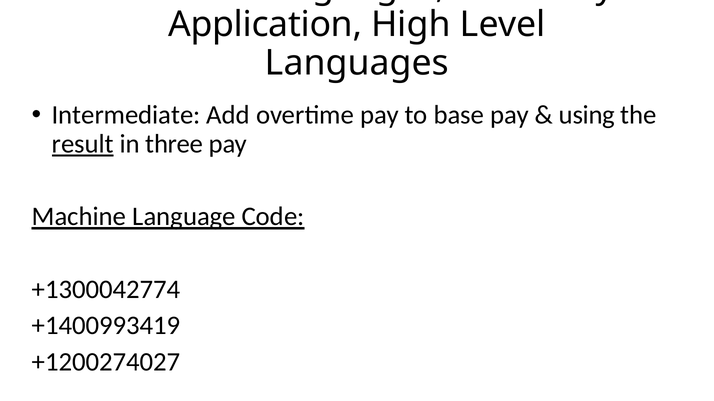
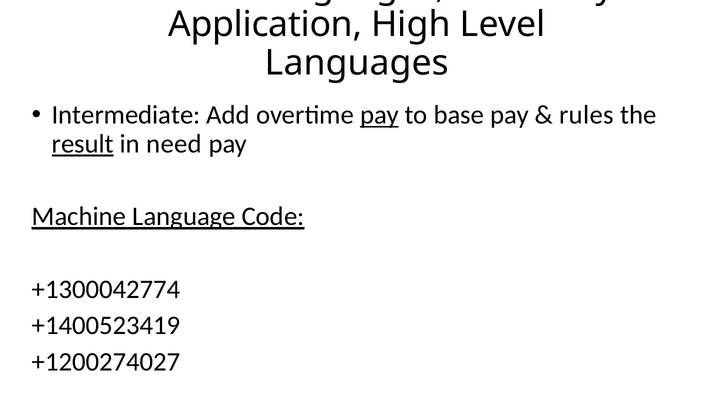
pay underline: none -> present (380, 115)
using: using -> rules (587, 115)
three: three -> need (174, 144)
+1400993419: +1400993419 -> +1400523419 (106, 326)
